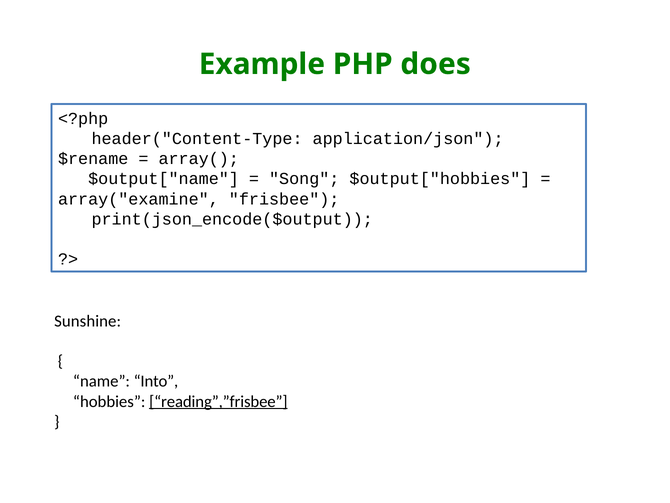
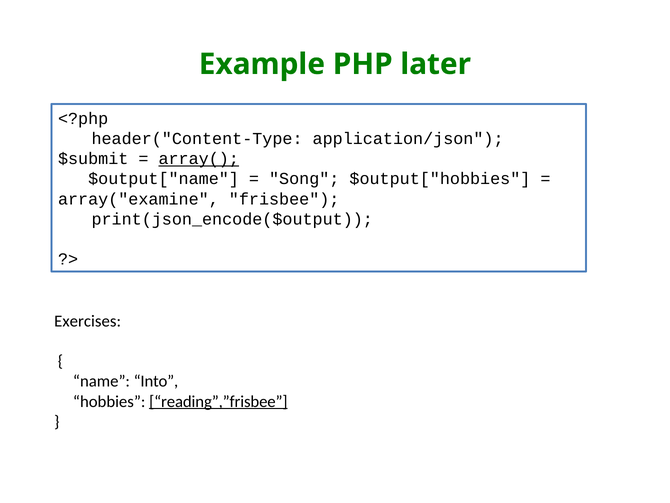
does: does -> later (436, 64)
$rename: $rename -> $submit (93, 159)
array( underline: none -> present (199, 159)
Sunshine: Sunshine -> Exercises (88, 321)
